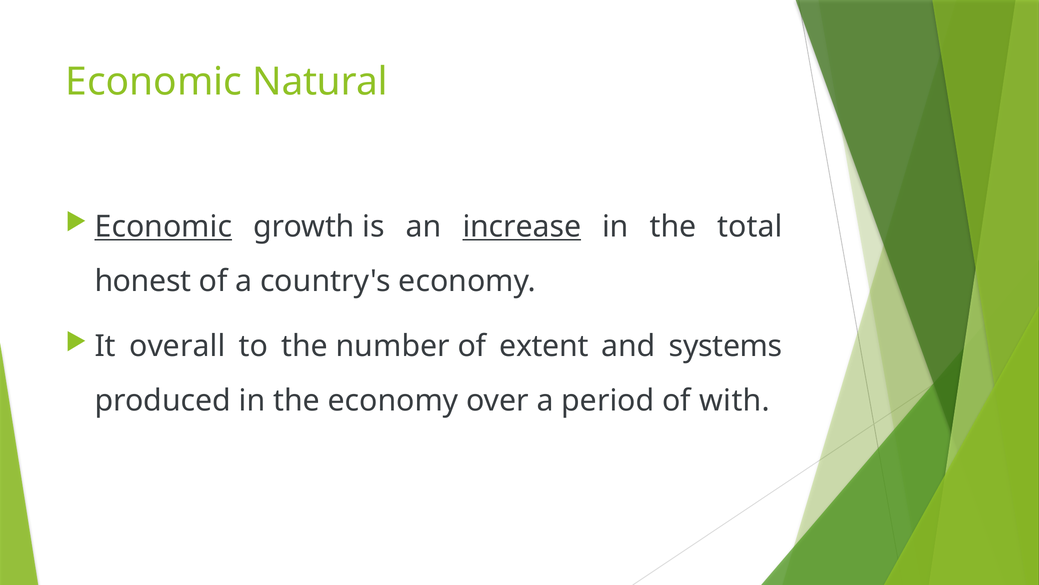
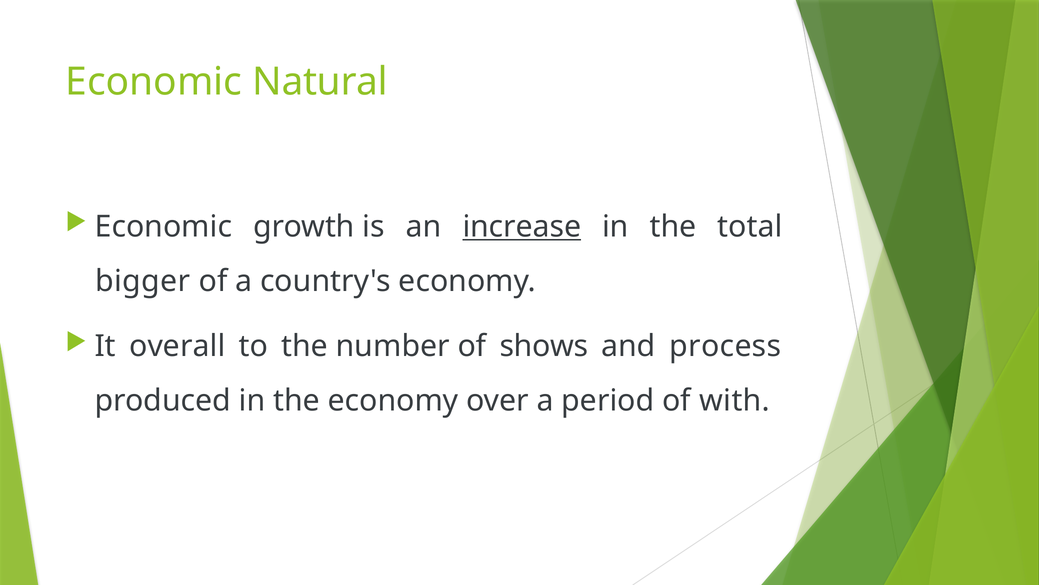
Economic underline: present -> none (163, 226)
honest: honest -> bigger (143, 281)
extent: extent -> shows (544, 346)
systems: systems -> process (725, 346)
